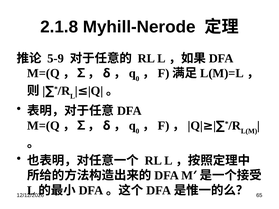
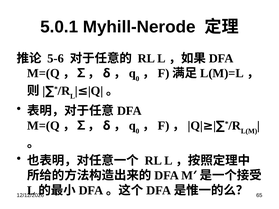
2.1.8: 2.1.8 -> 5.0.1 (59, 27)
5-9: 5-9 -> 5-6 (56, 59)
